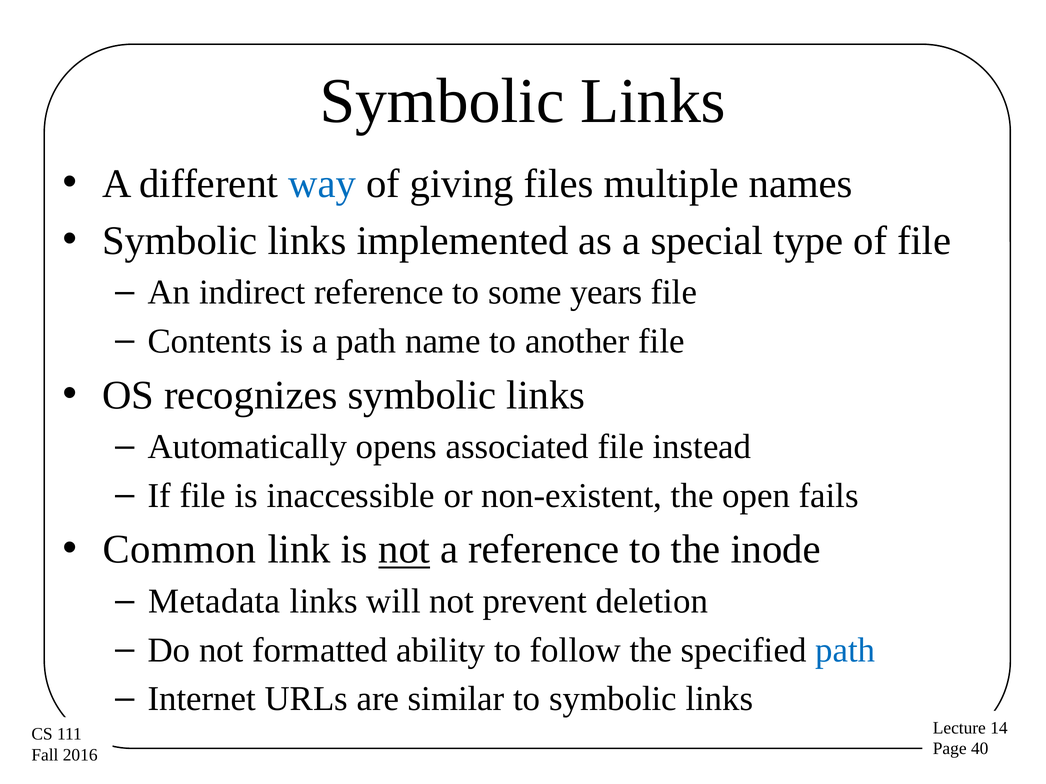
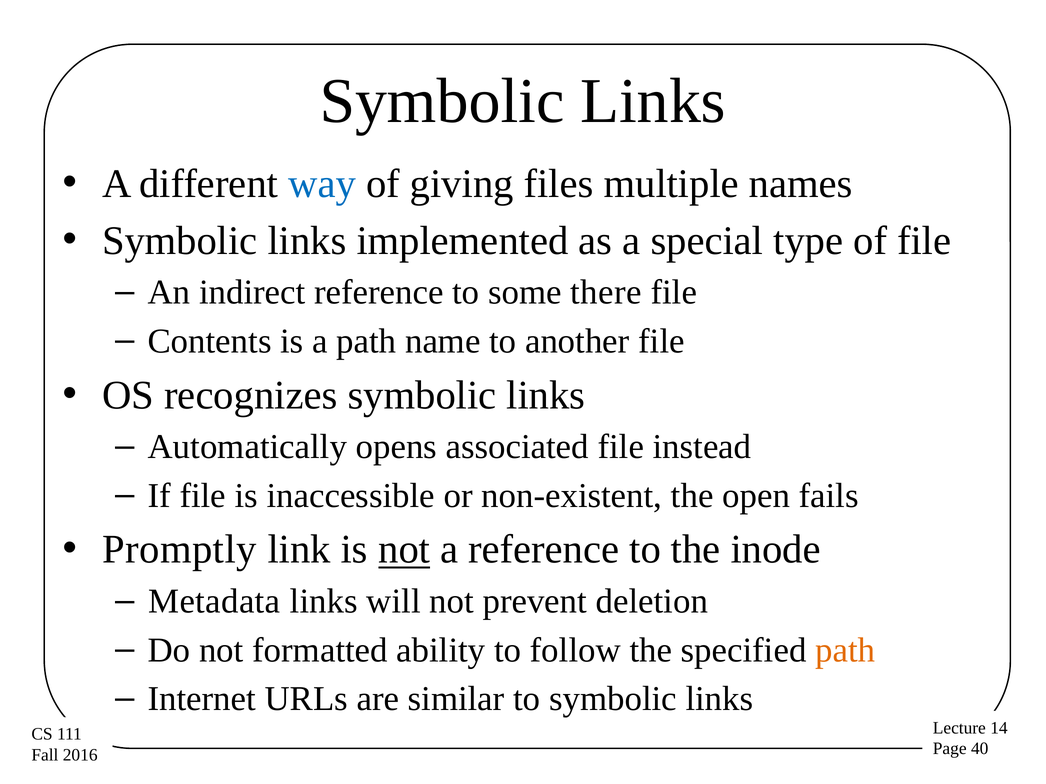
years: years -> there (606, 293)
Common: Common -> Promptly (180, 550)
path colour: blue -> orange (845, 651)
